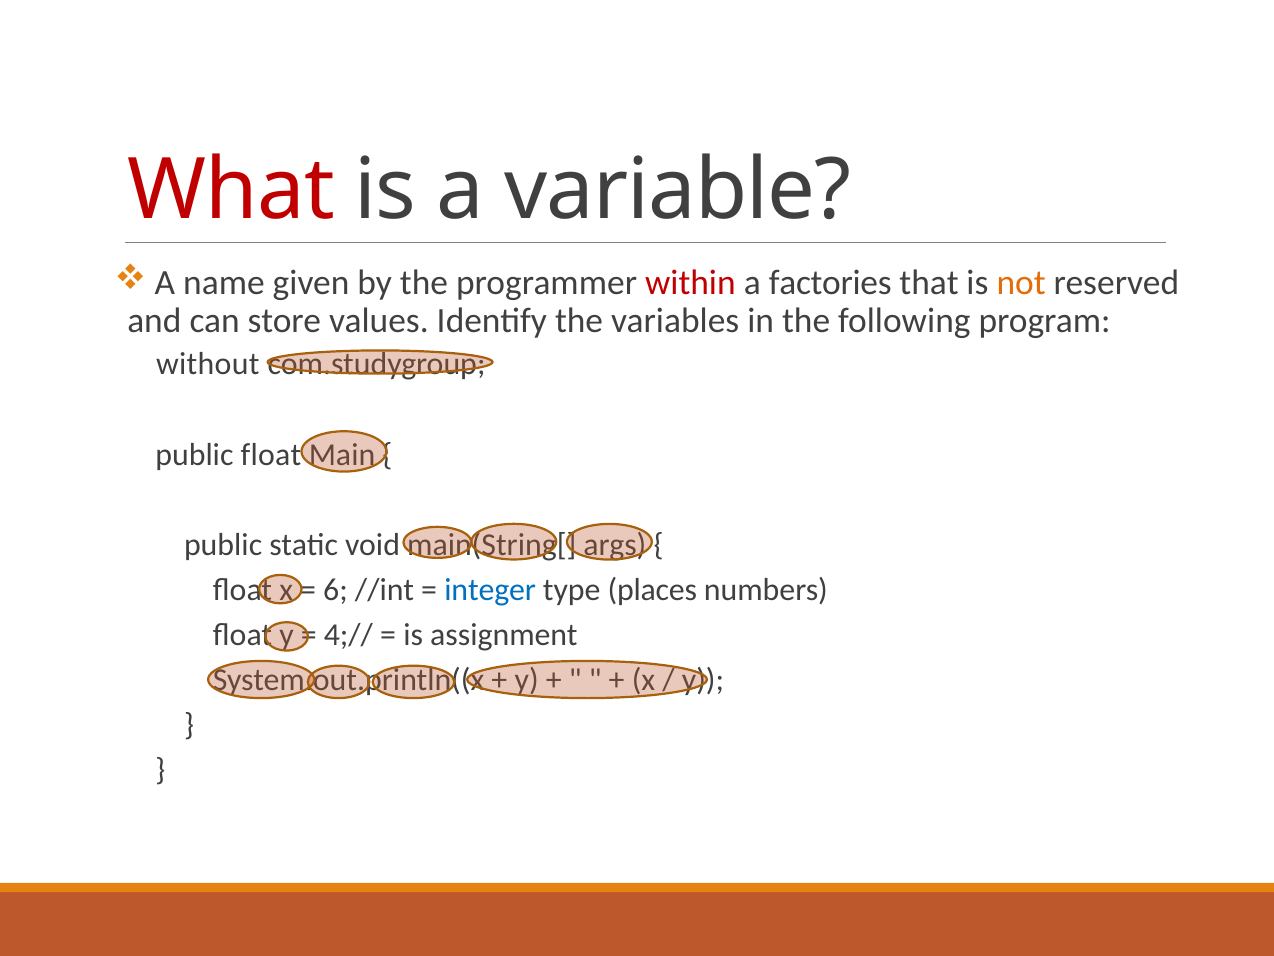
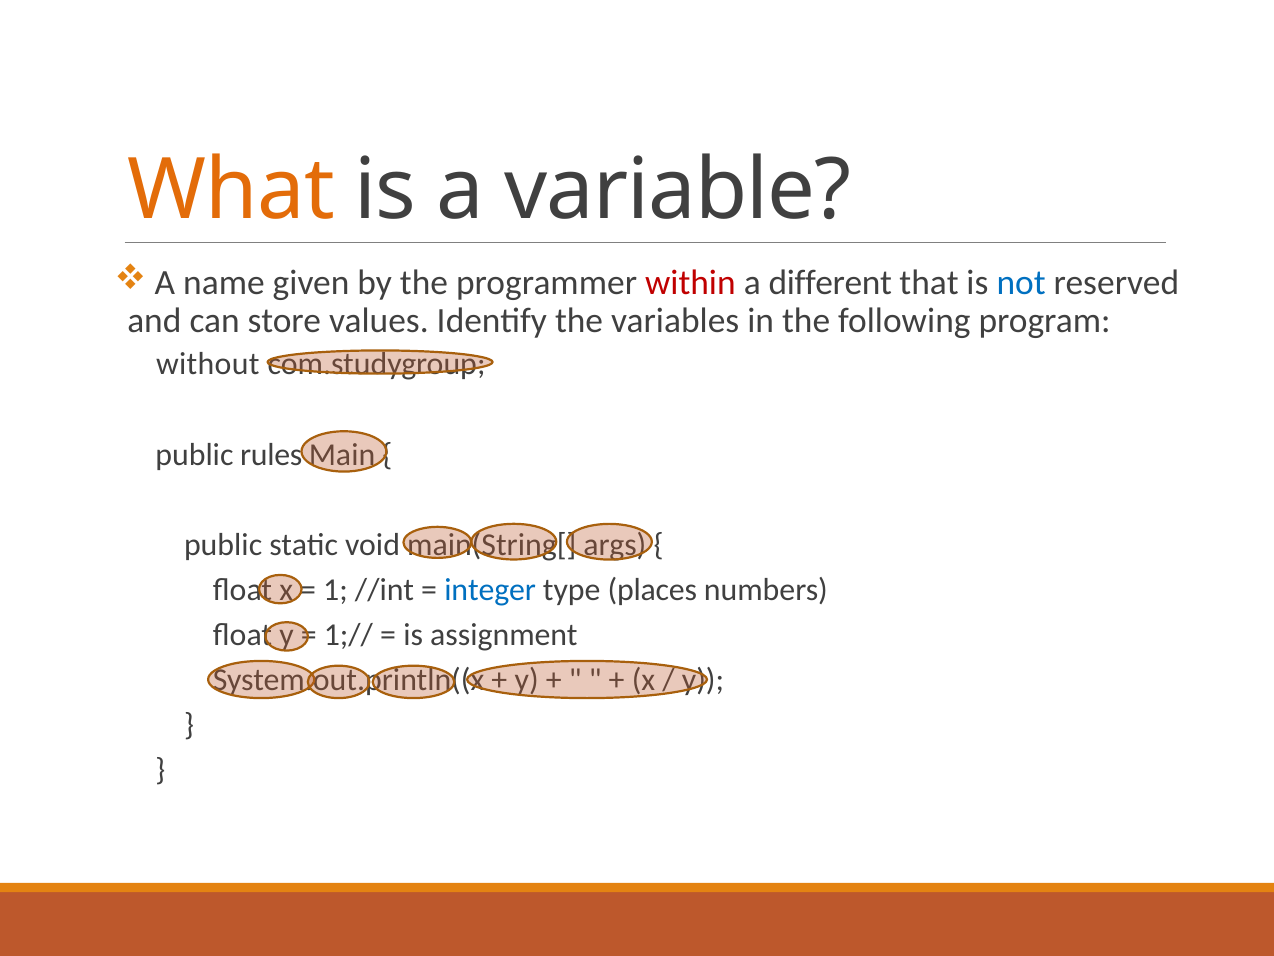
What colour: red -> orange (231, 190)
factories: factories -> different (830, 282)
not colour: orange -> blue (1021, 282)
public float: float -> rules (271, 454)
6: 6 -> 1 (336, 589)
4;//: 4;// -> 1;// (348, 634)
